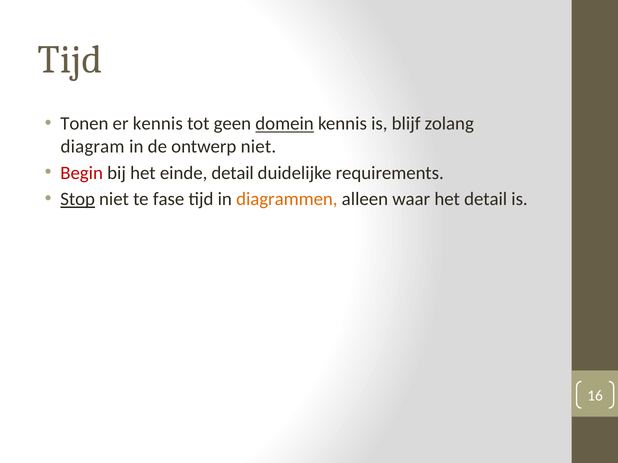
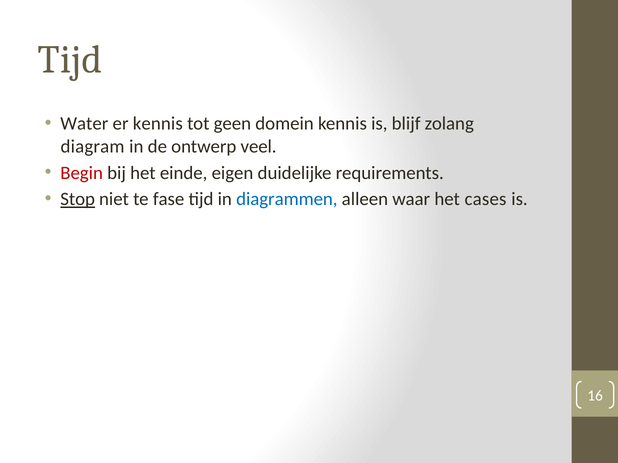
Tonen: Tonen -> Water (84, 124)
domein underline: present -> none (285, 124)
ontwerp niet: niet -> veel (259, 147)
einde detail: detail -> eigen (233, 173)
diagrammen colour: orange -> blue (287, 199)
het detail: detail -> cases (486, 199)
